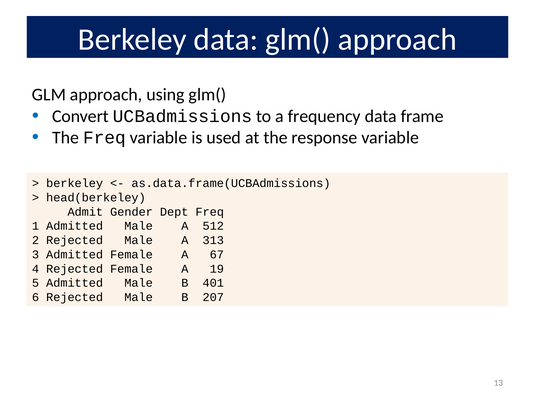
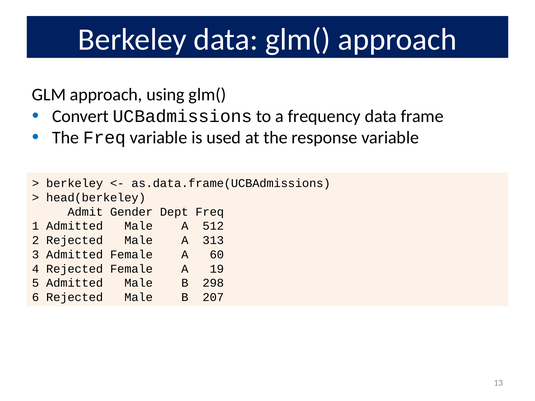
67: 67 -> 60 (217, 255)
401: 401 -> 298 (213, 283)
